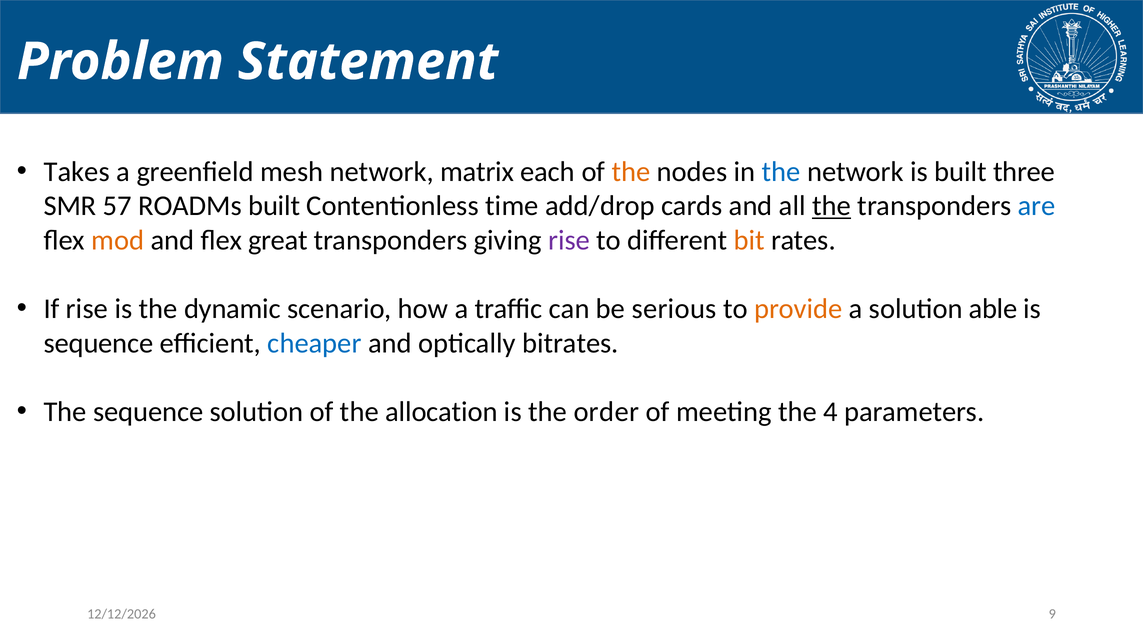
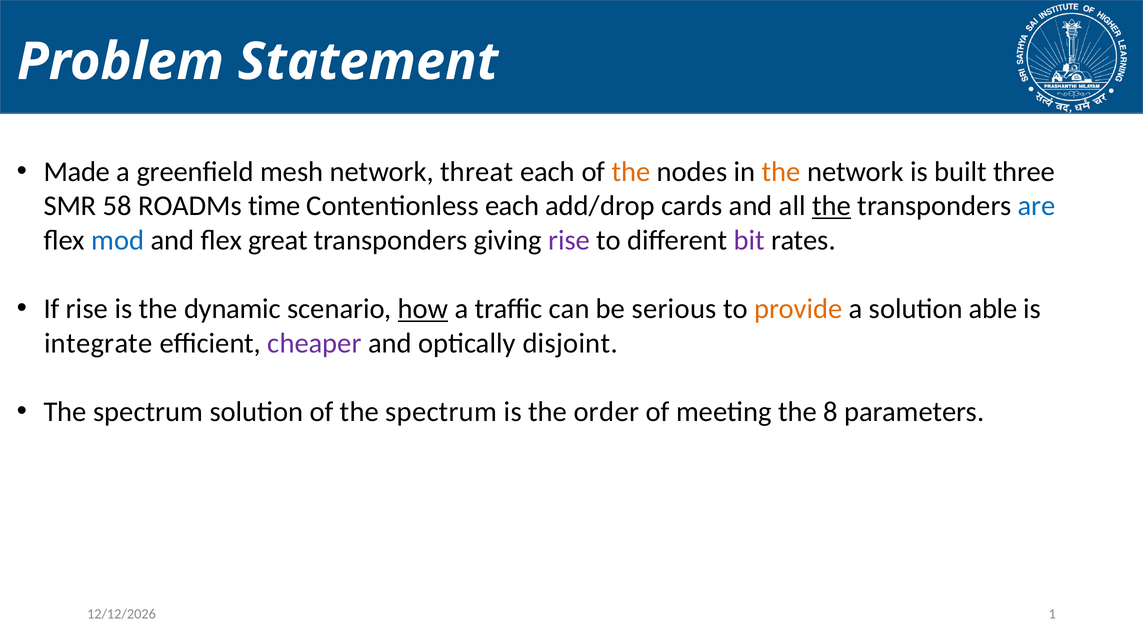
Takes: Takes -> Made (77, 172)
matrix: matrix -> threat (477, 172)
the colour: blue -> orange (781, 172)
57: 57 -> 58 (117, 206)
ROADMs built: built -> time (274, 206)
Contentionless time: time -> each (512, 206)
mod colour: orange -> blue (118, 240)
bit colour: orange -> purple (749, 240)
how underline: none -> present (423, 309)
sequence: sequence -> integrate (98, 343)
cheaper colour: blue -> purple (315, 343)
bitrates: bitrates -> disjoint (570, 343)
sequence: sequence -> spectrum (148, 412)
of the allocation: allocation -> spectrum (441, 412)
4: 4 -> 8 (831, 412)
9: 9 -> 1 (1052, 614)
